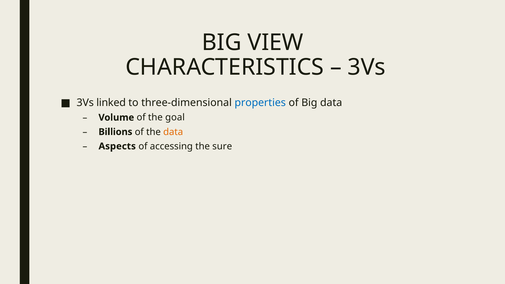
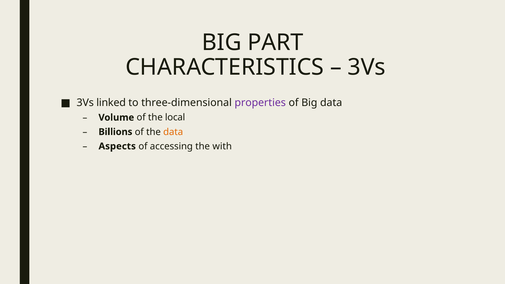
VIEW: VIEW -> PART (276, 42)
properties colour: blue -> purple (260, 103)
goal: goal -> local (175, 118)
sure: sure -> with (222, 146)
